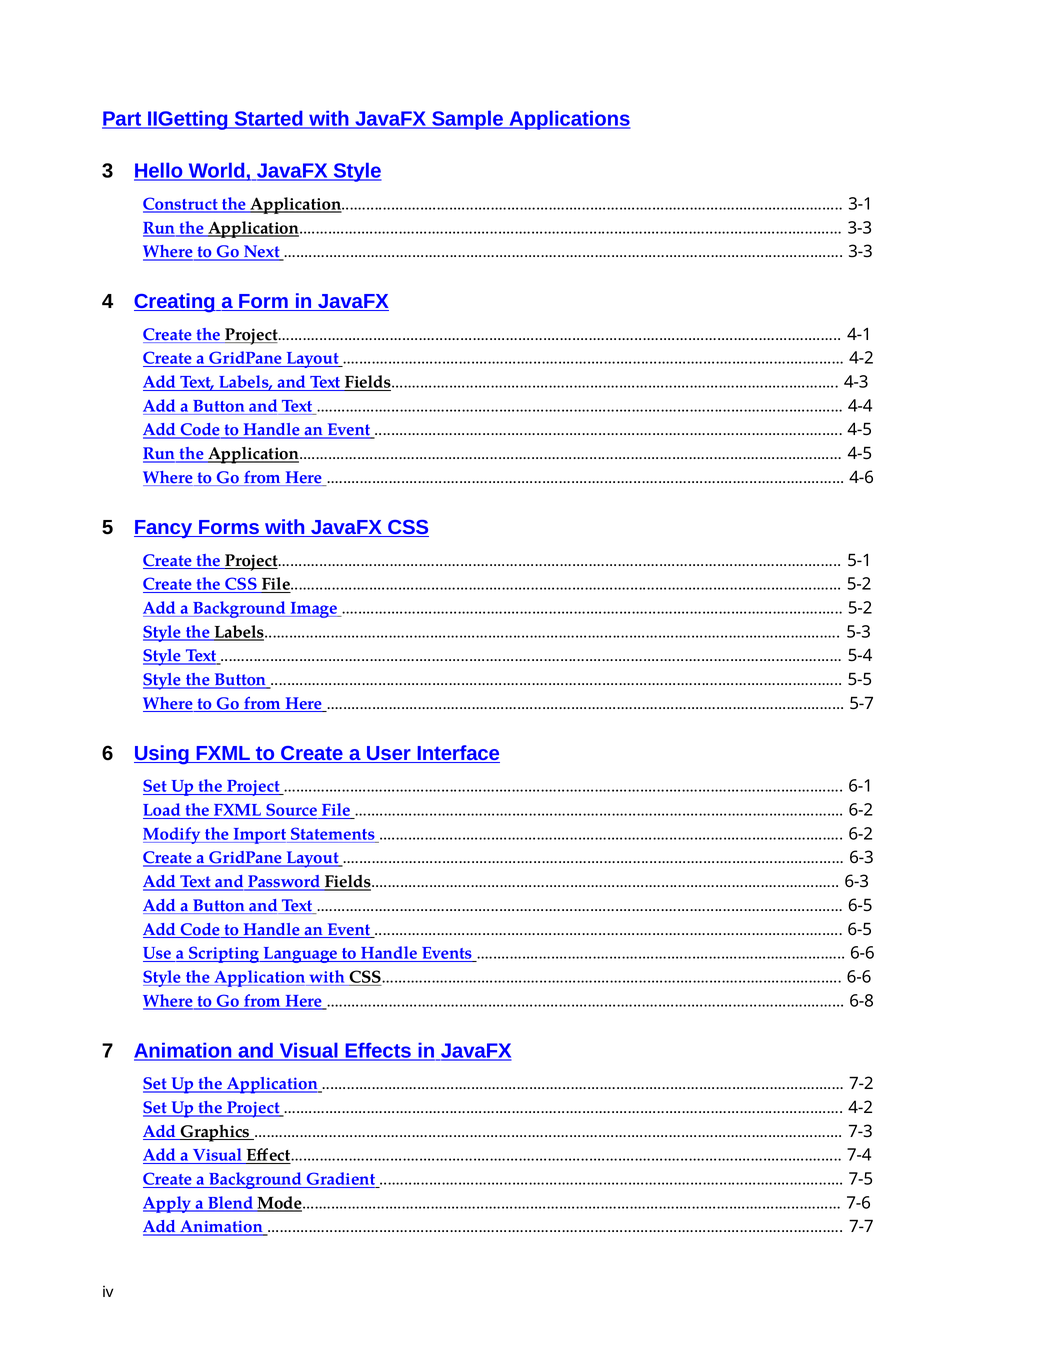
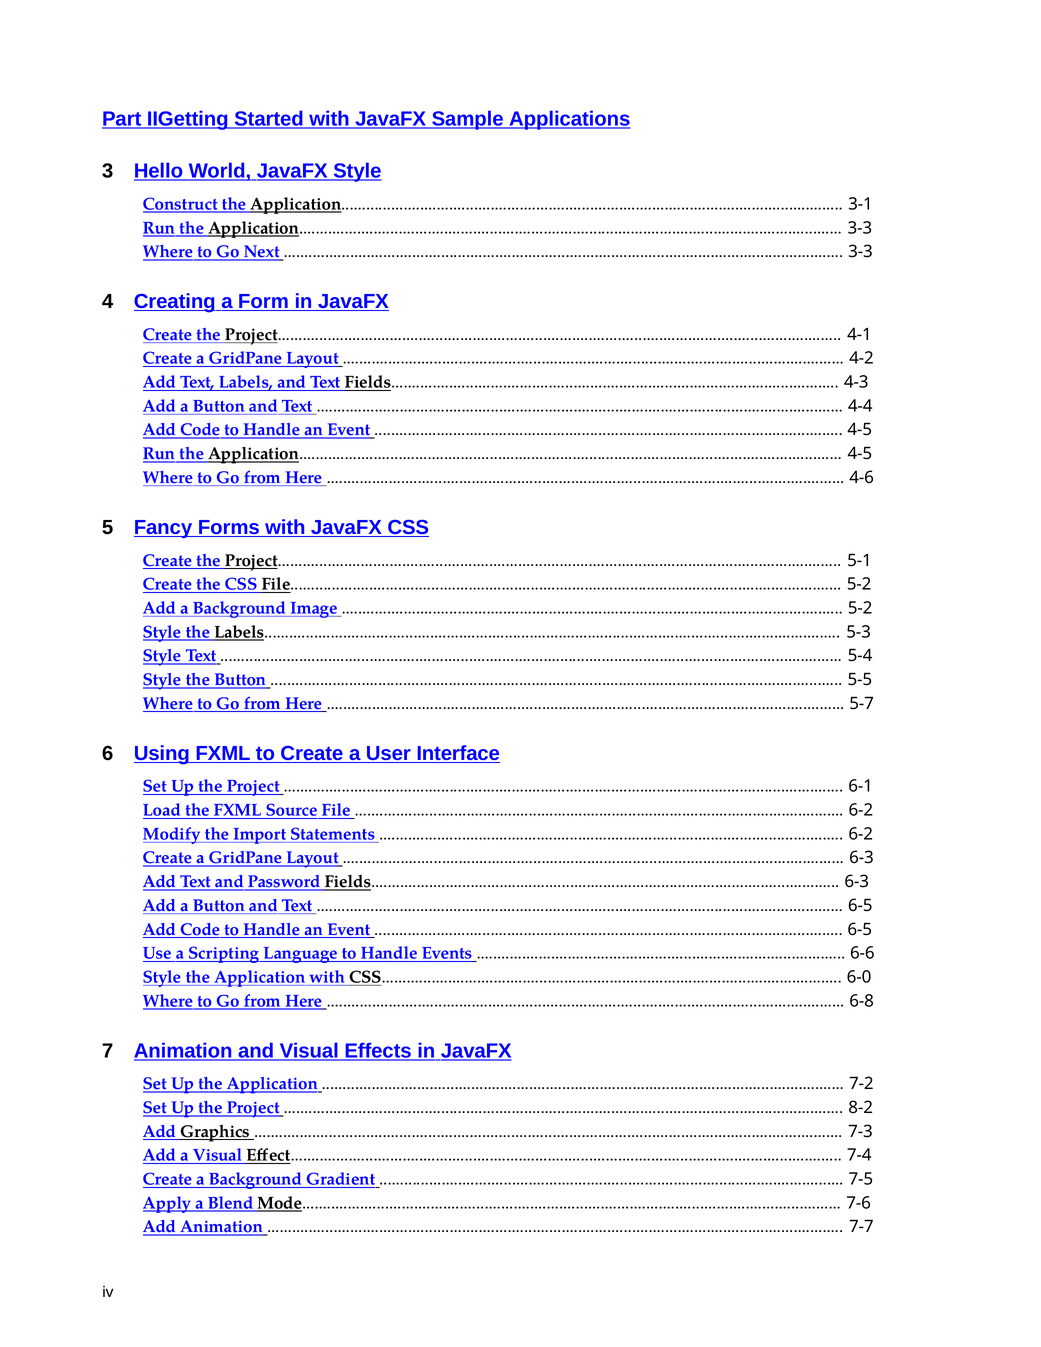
6-6: 6-6 -> 6-0 (859, 977)
4-2: 4-2 -> 8-2 (861, 1108)
